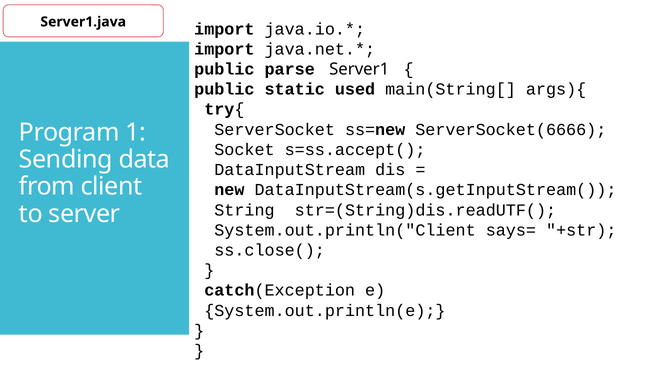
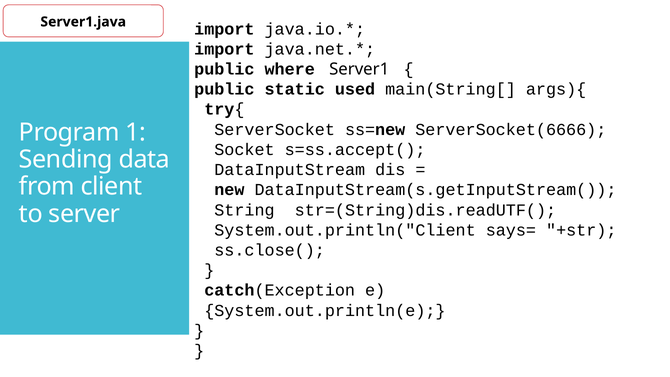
parse: parse -> where (290, 69)
